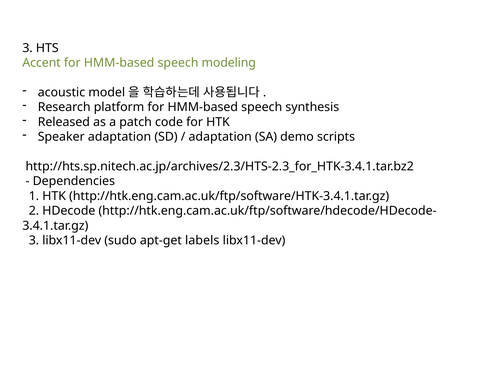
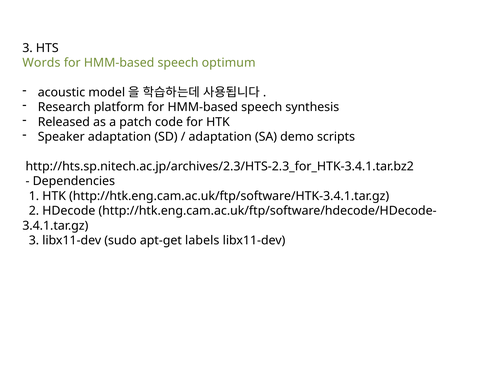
Accent: Accent -> Words (41, 63)
modeling: modeling -> optimum (229, 63)
